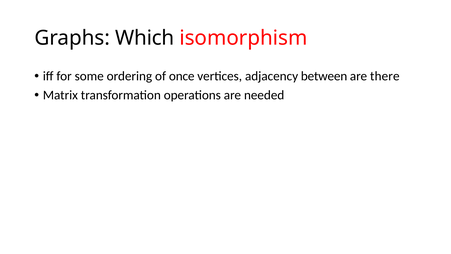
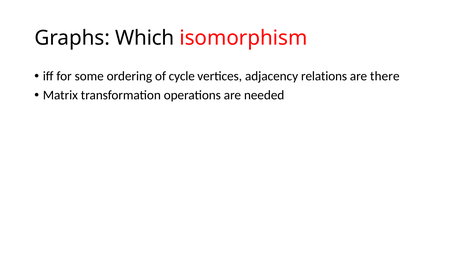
once: once -> cycle (182, 76)
between: between -> relations (324, 76)
